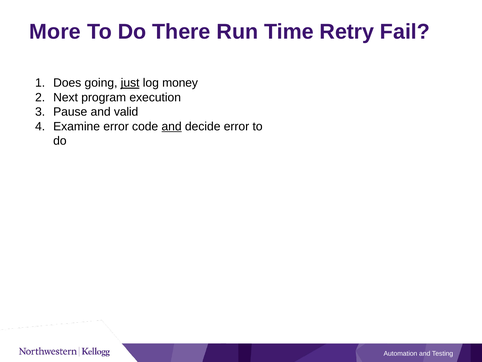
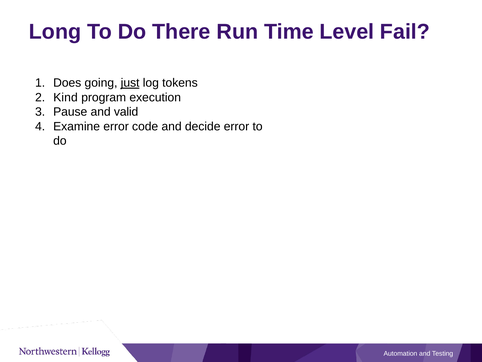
More: More -> Long (55, 32)
Retry: Retry -> Level (347, 32)
money: money -> tokens (180, 83)
Next: Next -> Kind (65, 97)
and underline: present -> none (172, 126)
